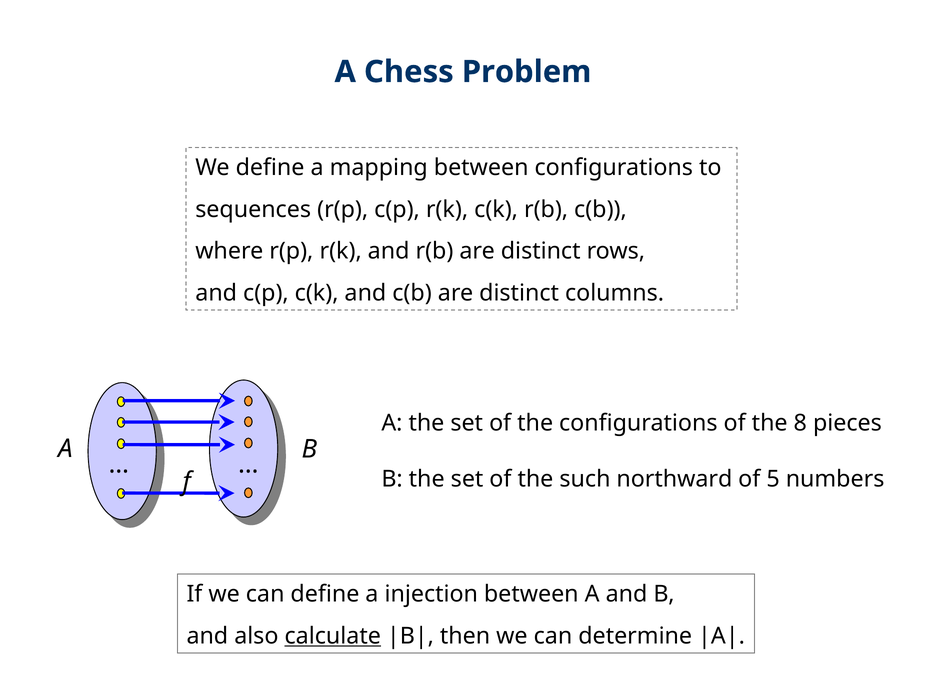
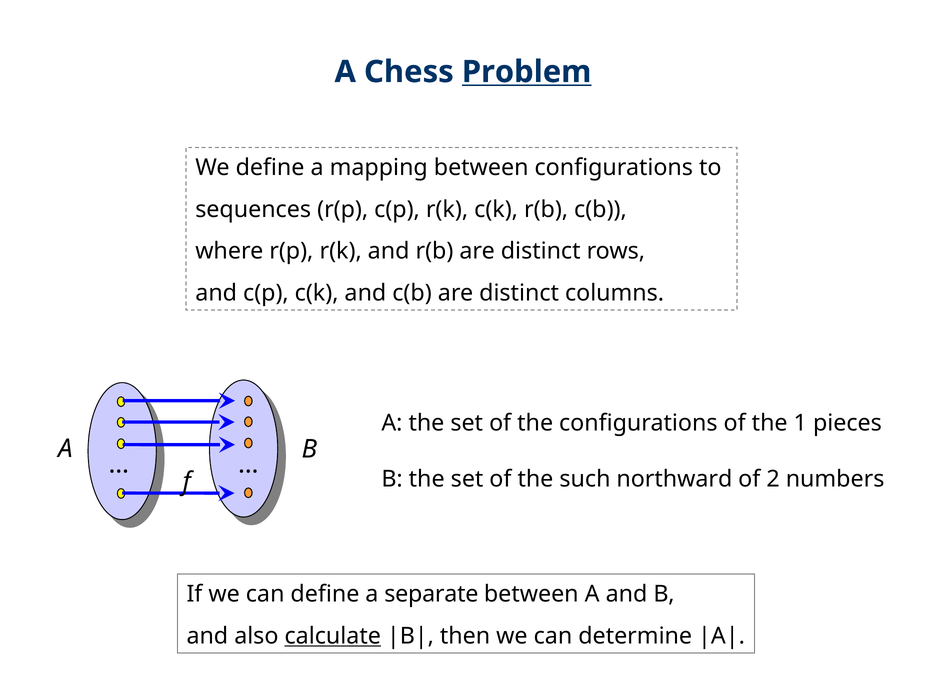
Problem underline: none -> present (527, 72)
8: 8 -> 1 (800, 423)
5: 5 -> 2 (773, 479)
injection: injection -> separate (431, 594)
